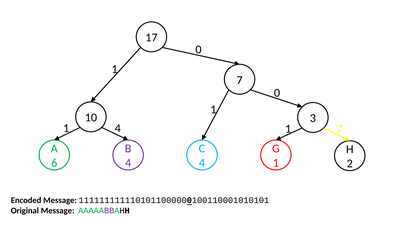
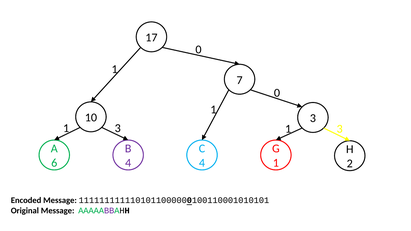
4: 4 -> 3 (118, 128)
7: 7 -> 3 (340, 129)
